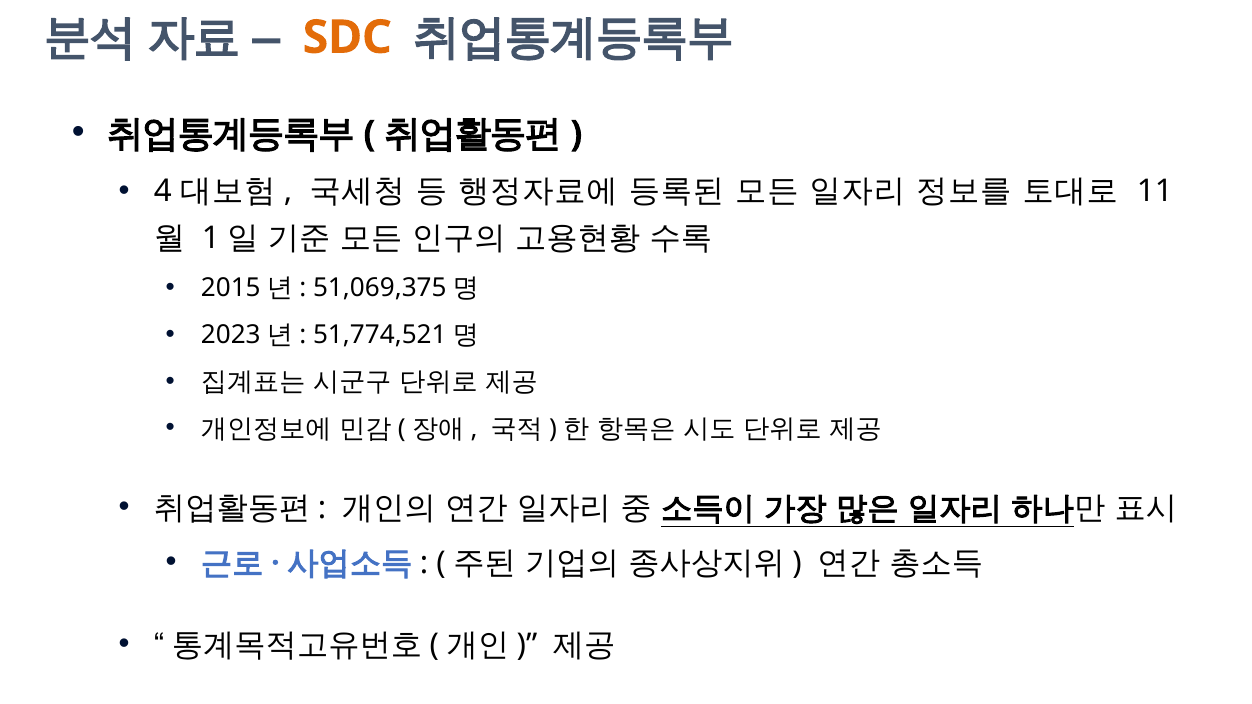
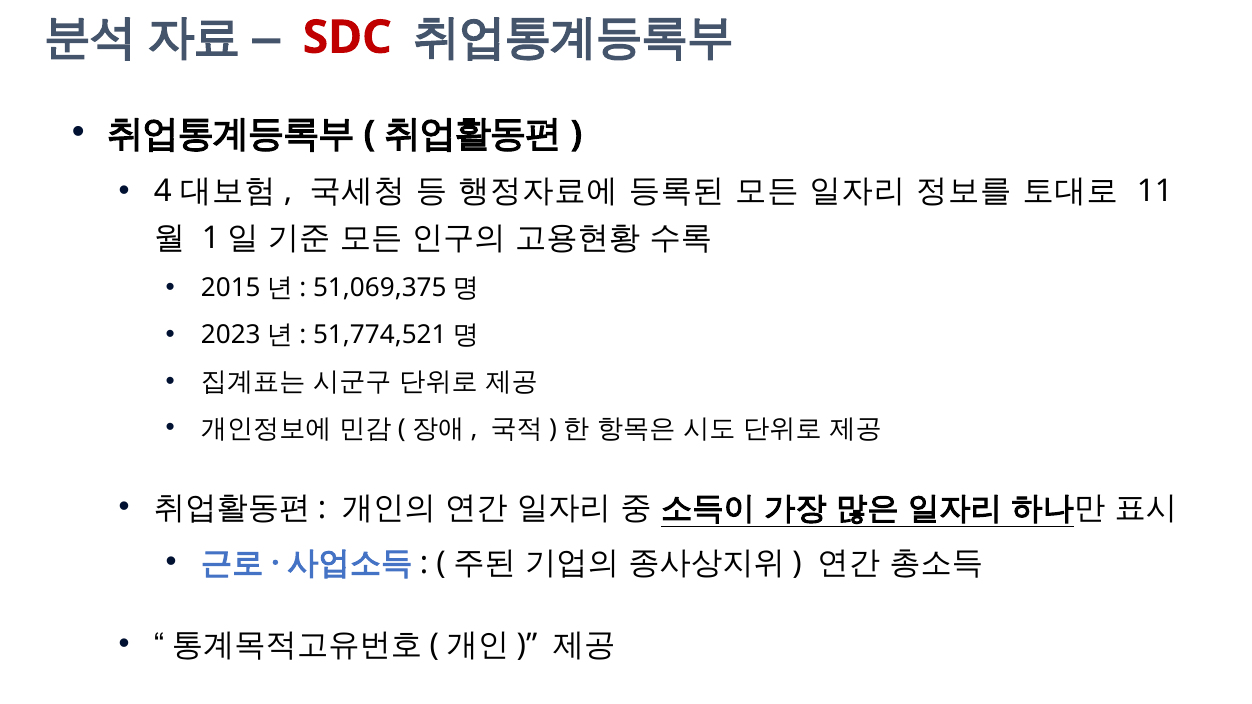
SDC colour: orange -> red (347, 37)
